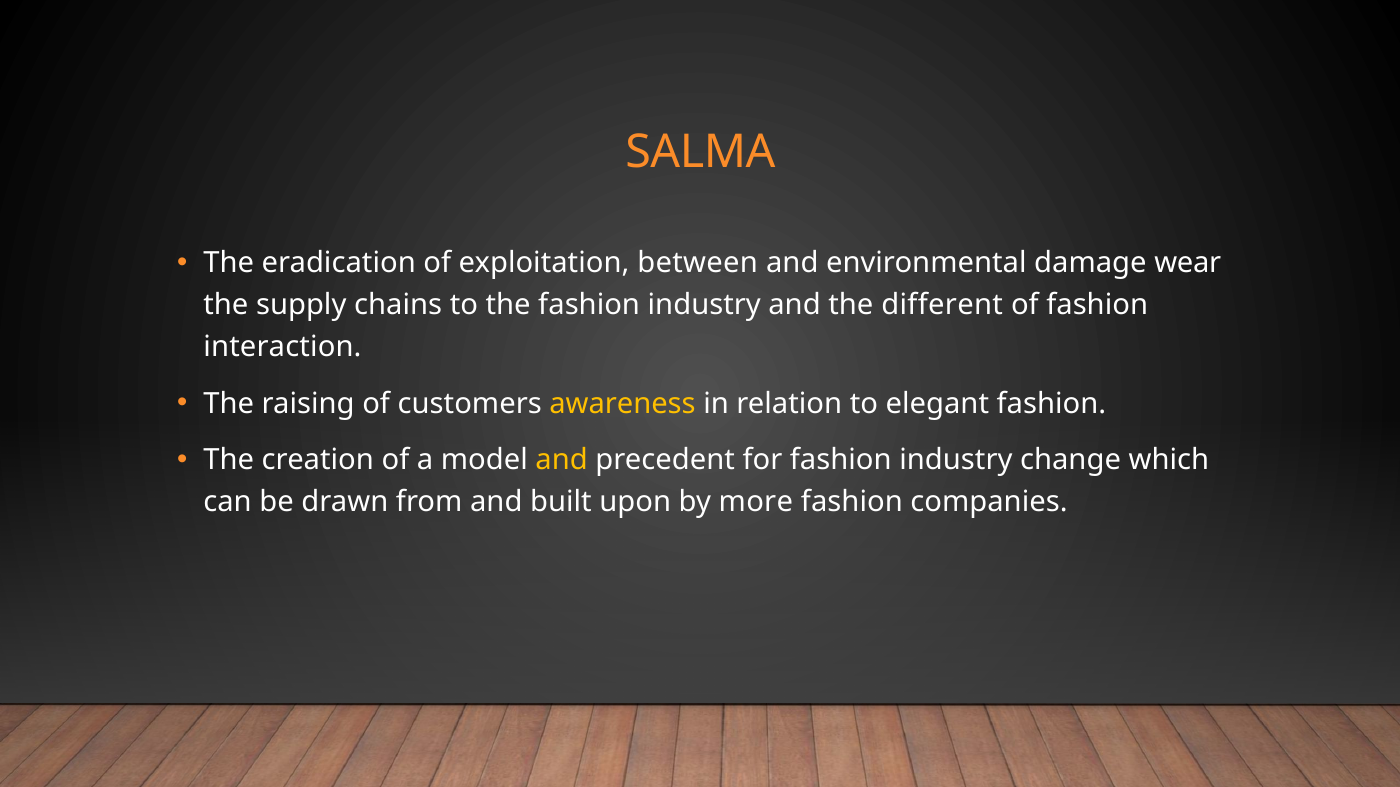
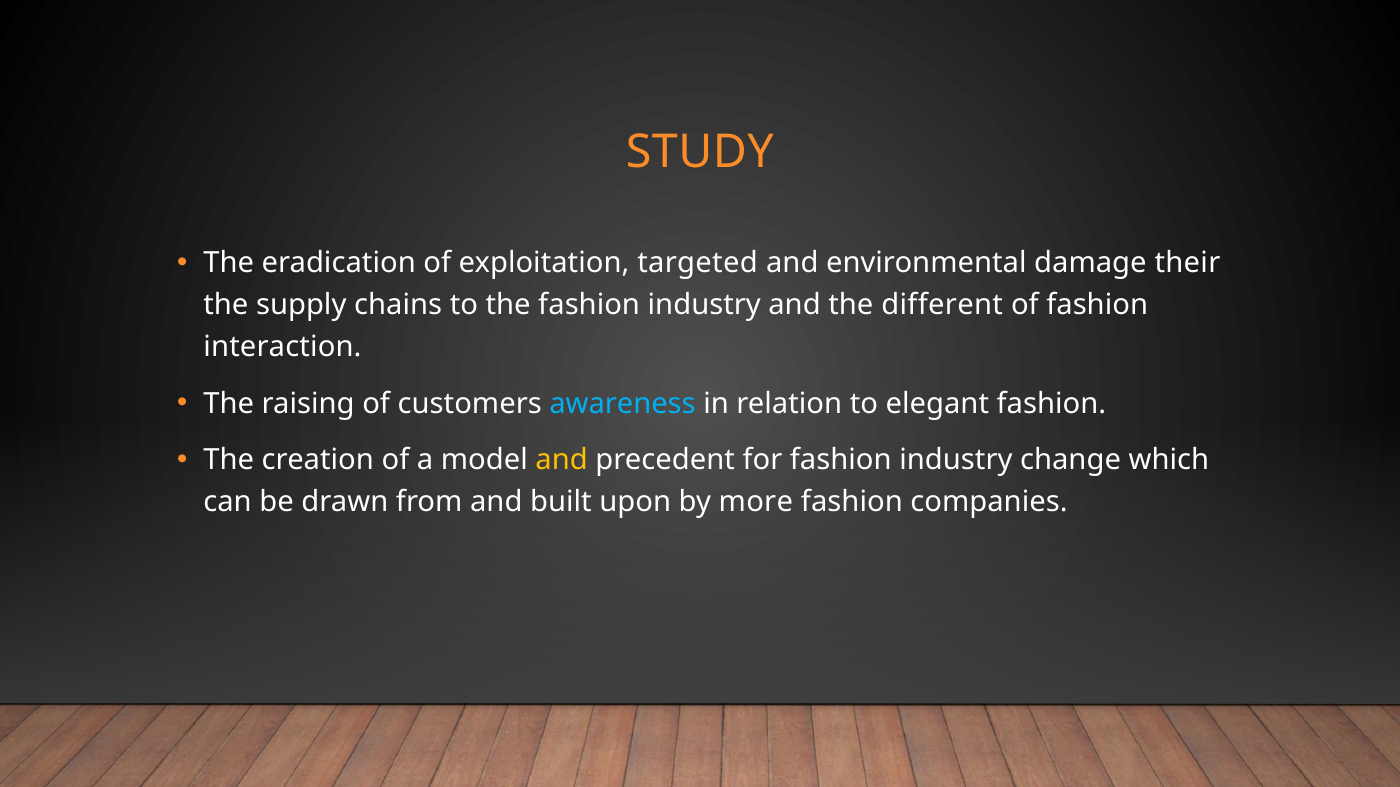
SALMA: SALMA -> STUDY (700, 152)
between: between -> targeted (698, 263)
wear: wear -> their (1187, 263)
awareness colour: yellow -> light blue (622, 404)
